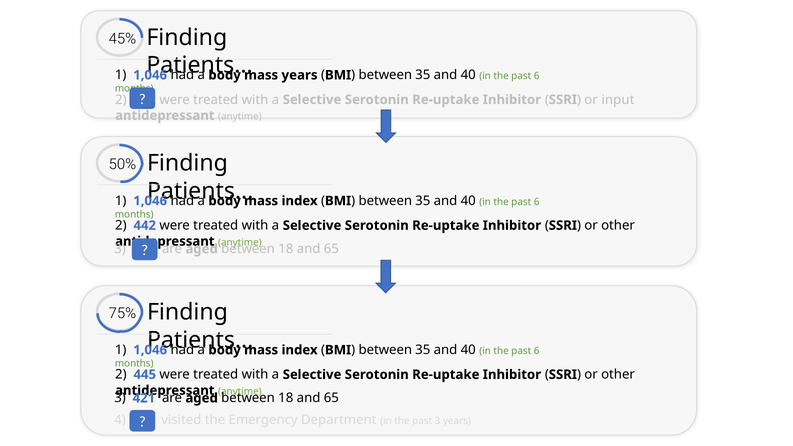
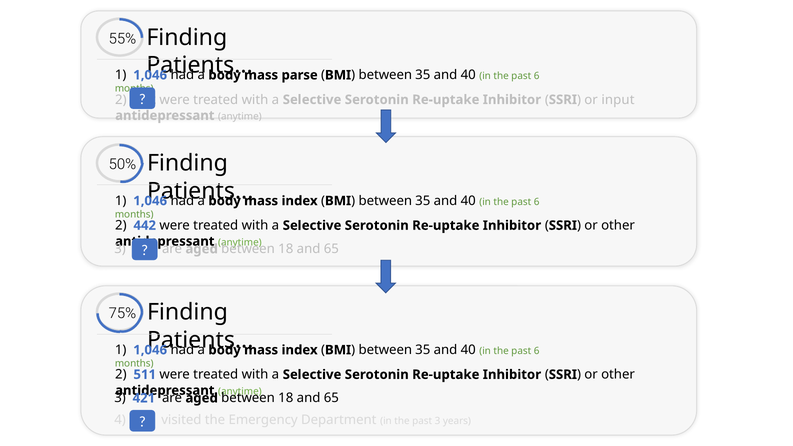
45%: 45% -> 55% (122, 39)
mass years: years -> parse (300, 75)
445: 445 -> 511 (145, 375)
